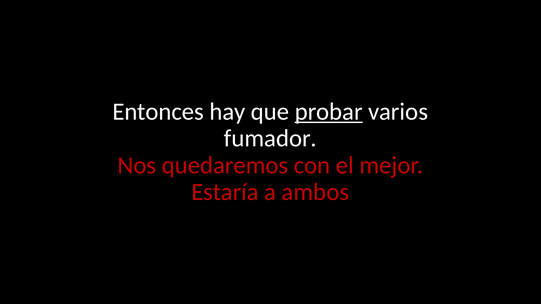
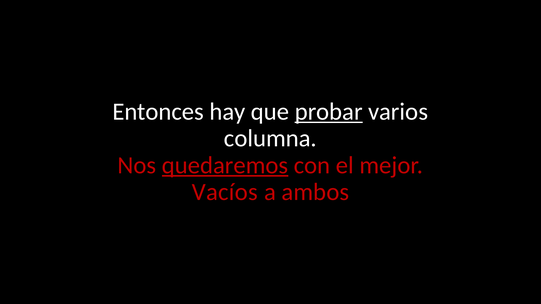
fumador: fumador -> columna (270, 139)
quedaremos underline: none -> present (225, 165)
Estaría: Estaría -> Vacíos (225, 192)
